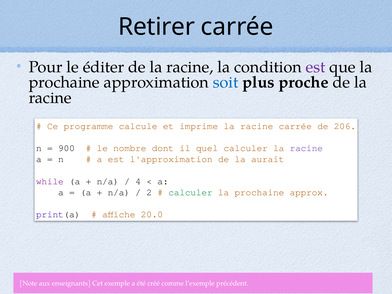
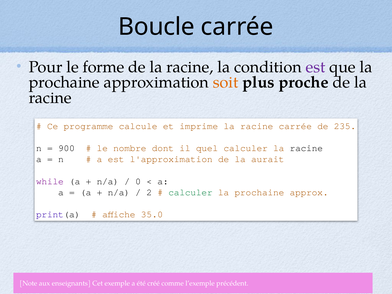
Retirer: Retirer -> Boucle (157, 27)
éditer: éditer -> forme (104, 67)
soit colour: blue -> orange (226, 82)
206: 206 -> 235 (345, 126)
racine colour: purple -> black (306, 148)
4: 4 -> 0 (138, 181)
20.0: 20.0 -> 35.0 (152, 214)
